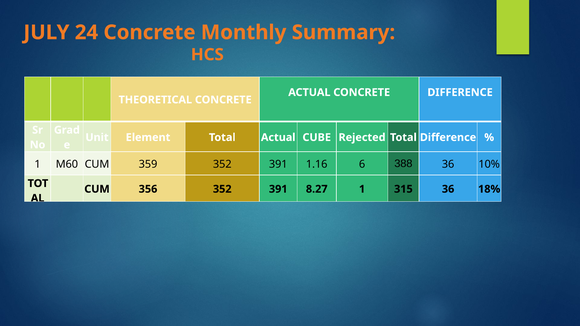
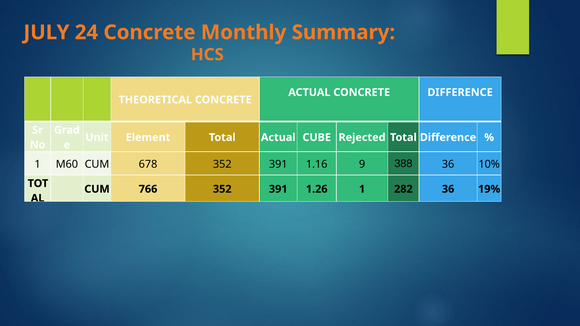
359: 359 -> 678 (148, 164)
6: 6 -> 9 (362, 164)
356: 356 -> 766 (148, 189)
8.27: 8.27 -> 1.26 (317, 189)
315: 315 -> 282 (403, 189)
18%: 18% -> 19% (489, 189)
